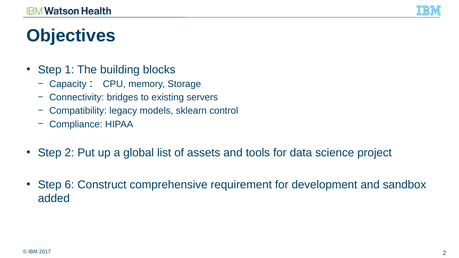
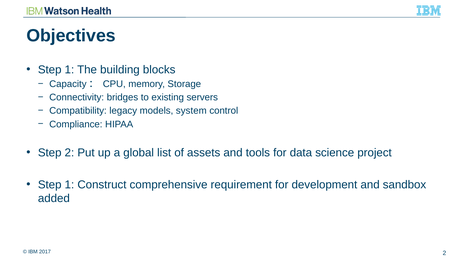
sklearn: sklearn -> system (191, 111)
6: 6 -> 1 (69, 185)
